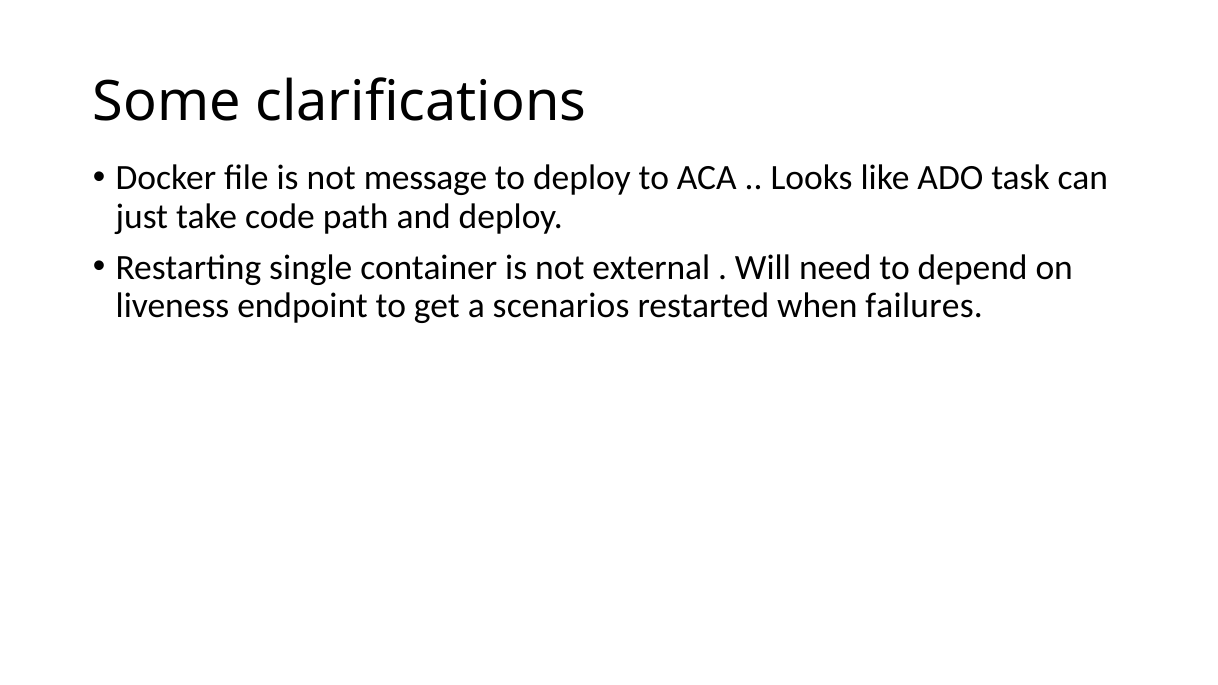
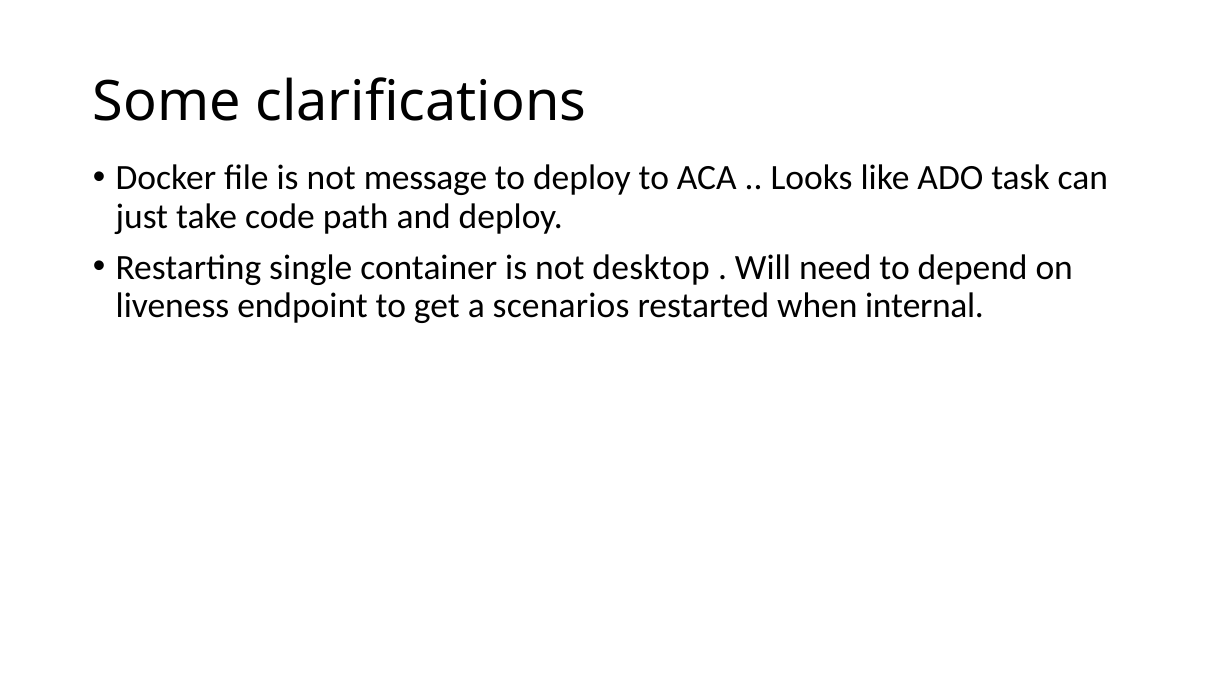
external: external -> desktop (651, 268)
failures: failures -> internal (924, 306)
